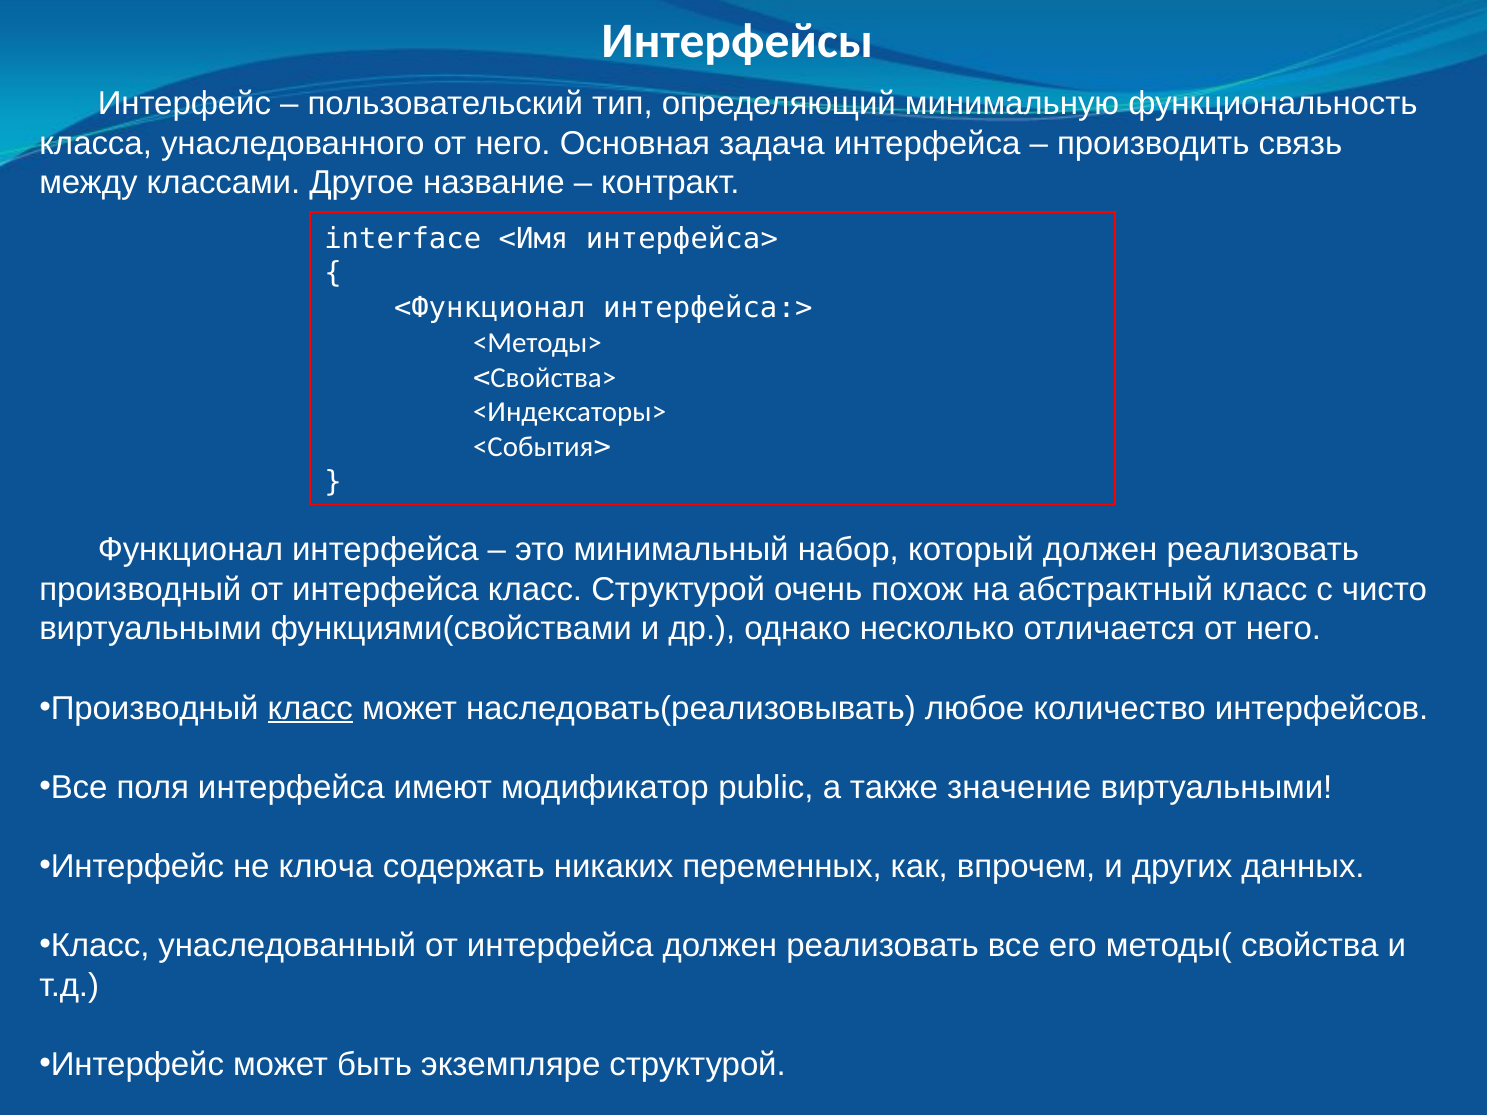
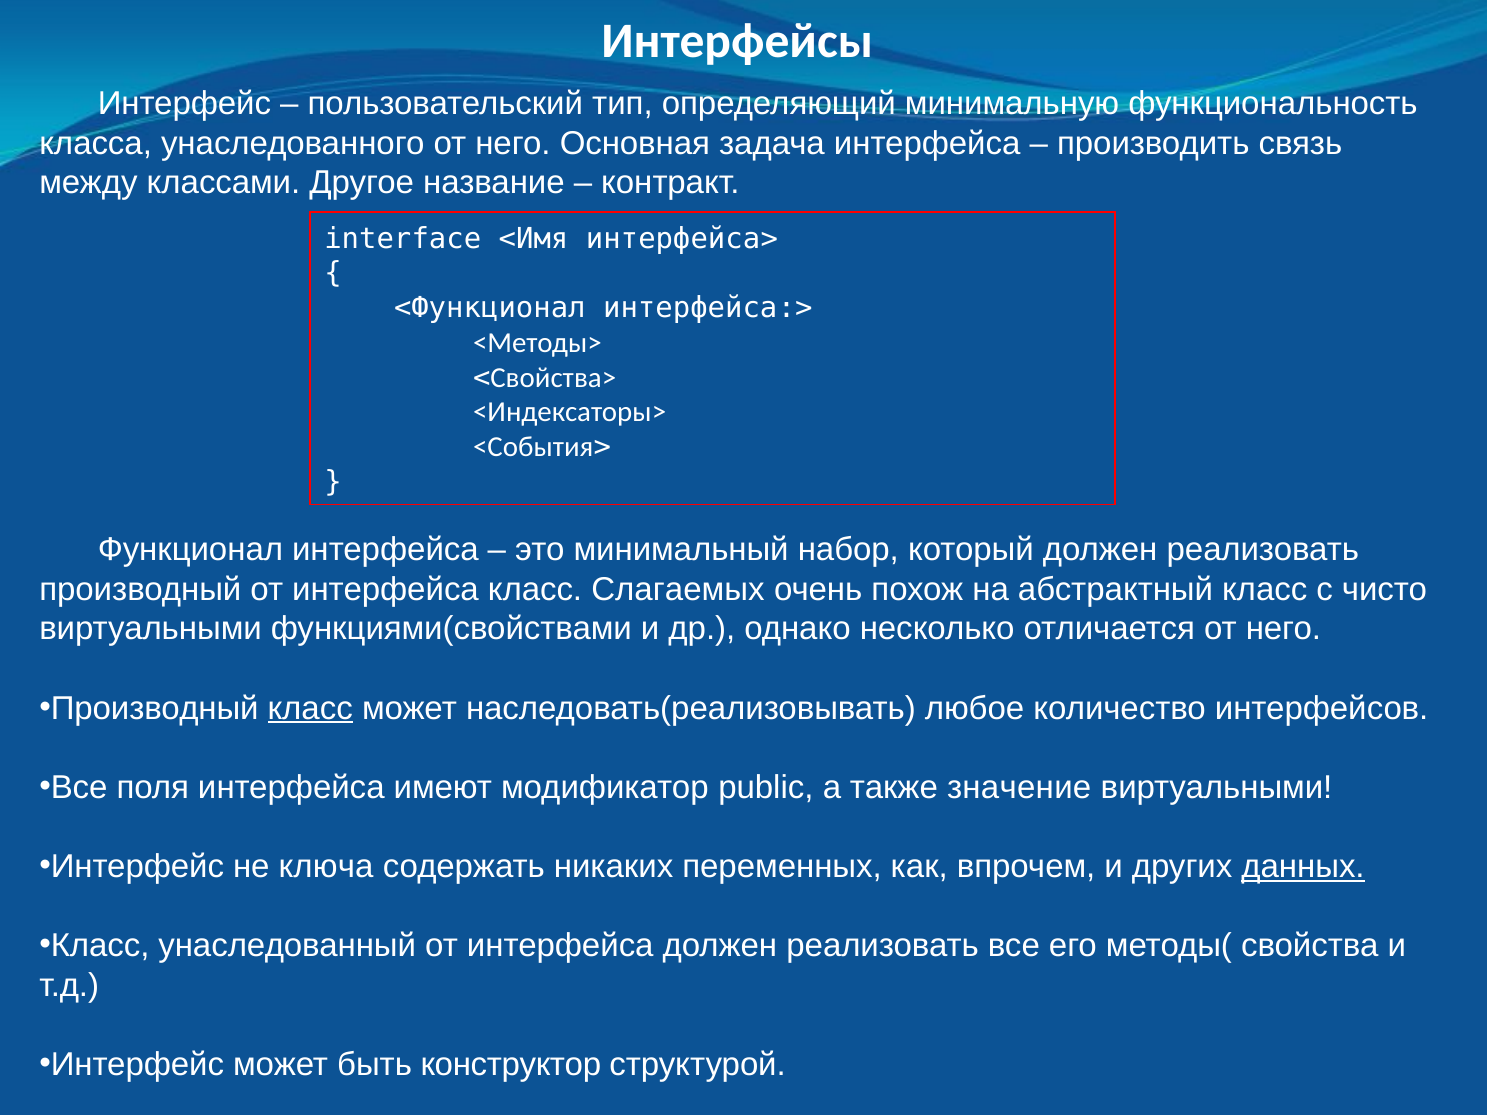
класс Структурой: Структурой -> Слагаемых (678, 589)
данных underline: none -> present (1303, 867)
экземпляре: экземпляре -> конструктор (511, 1065)
